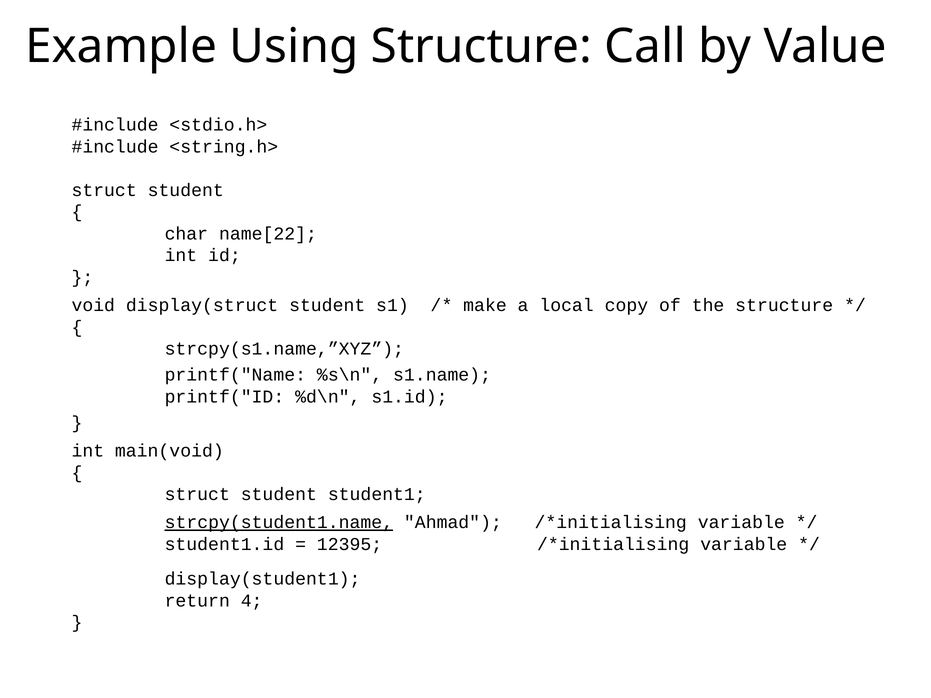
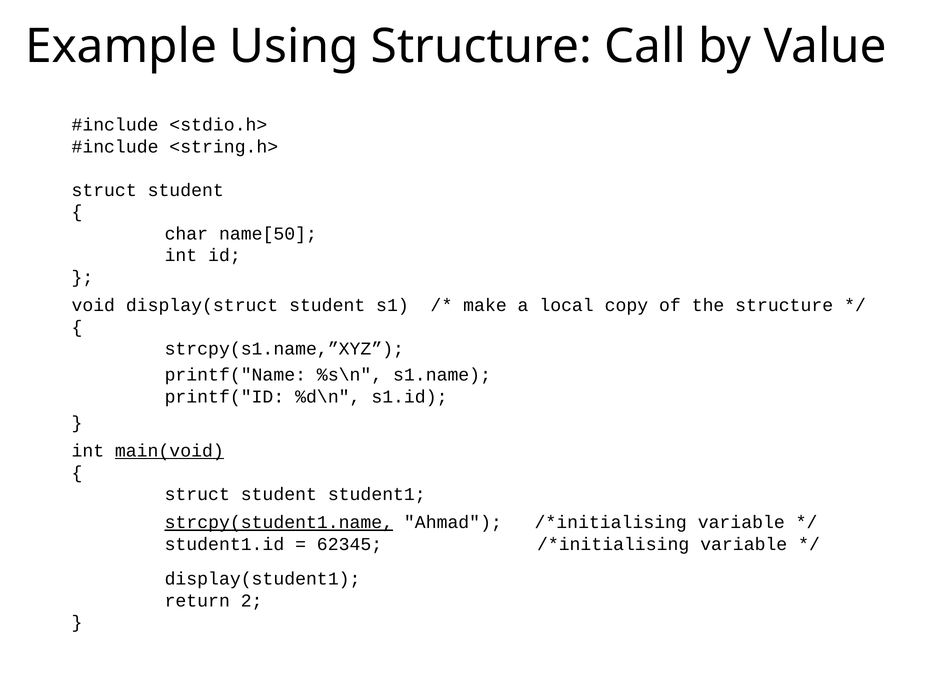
name[22: name[22 -> name[50 (268, 234)
main(void underline: none -> present (169, 451)
12395: 12395 -> 62345 (350, 544)
4: 4 -> 2 (252, 601)
